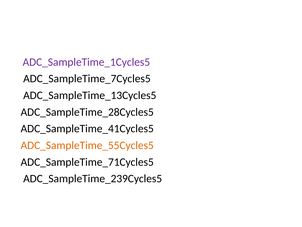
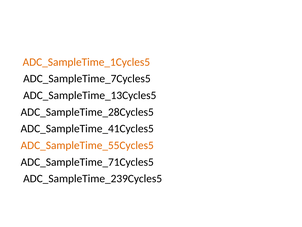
ADC_SampleTime_1Cycles5 colour: purple -> orange (86, 62)
